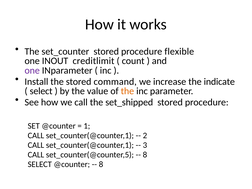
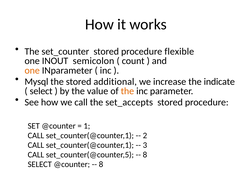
creditlimit: creditlimit -> semicolon (93, 61)
one colour: purple -> orange (32, 70)
Install: Install -> Mysql (36, 82)
command: command -> additional (115, 82)
set_shipped: set_shipped -> set_accepts (129, 102)
